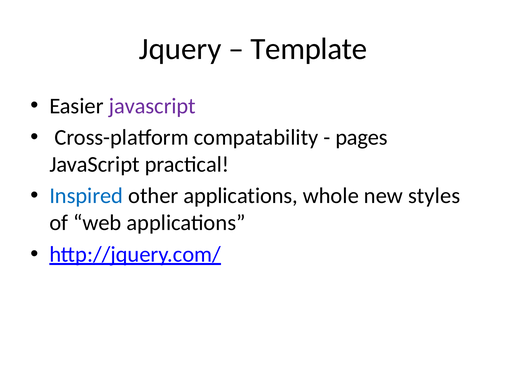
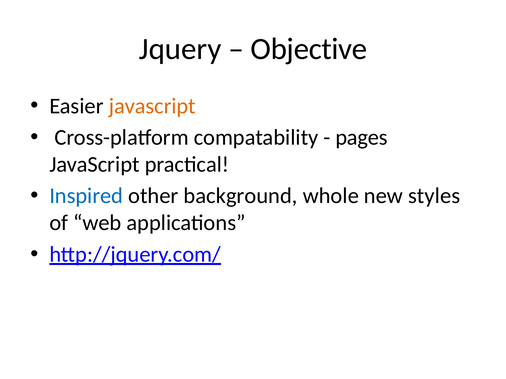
Template: Template -> Objective (309, 49)
javascript colour: purple -> orange (152, 106)
other applications: applications -> background (241, 196)
